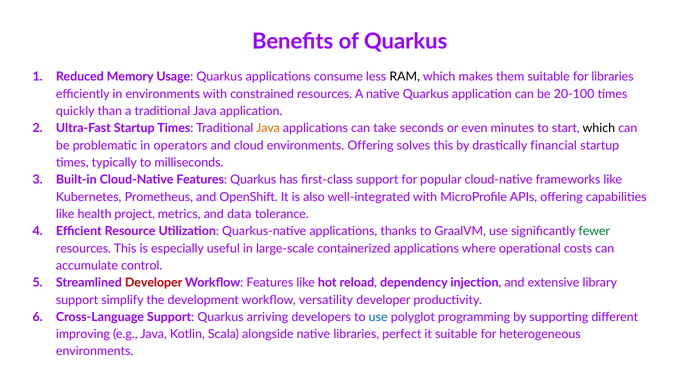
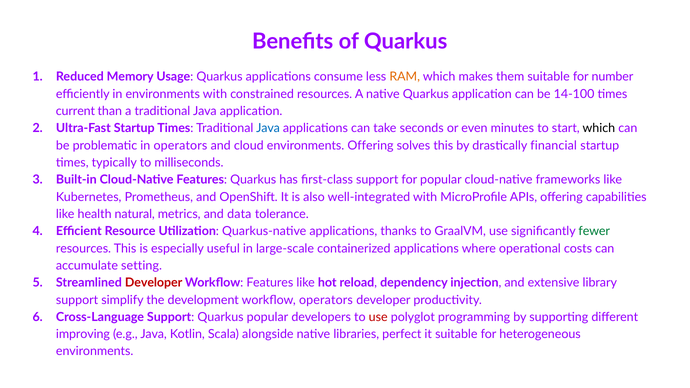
RAM colour: black -> orange (405, 77)
for libraries: libraries -> number (612, 77)
20-100: 20-100 -> 14-100 (574, 94)
quickly: quickly -> current (75, 111)
Java colour: orange -> blue (268, 128)
project: project -> natural (135, 214)
control: control -> setting (142, 266)
workflow versatility: versatility -> operators (326, 300)
Quarkus arriving: arriving -> popular (267, 317)
use colour: blue -> red (378, 317)
